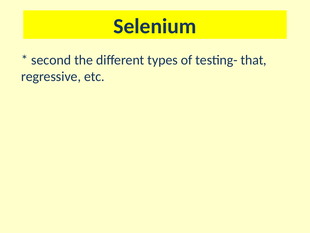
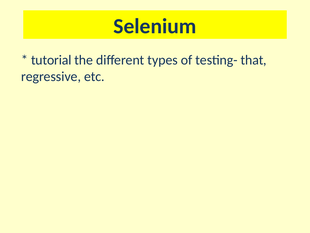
second: second -> tutorial (51, 60)
